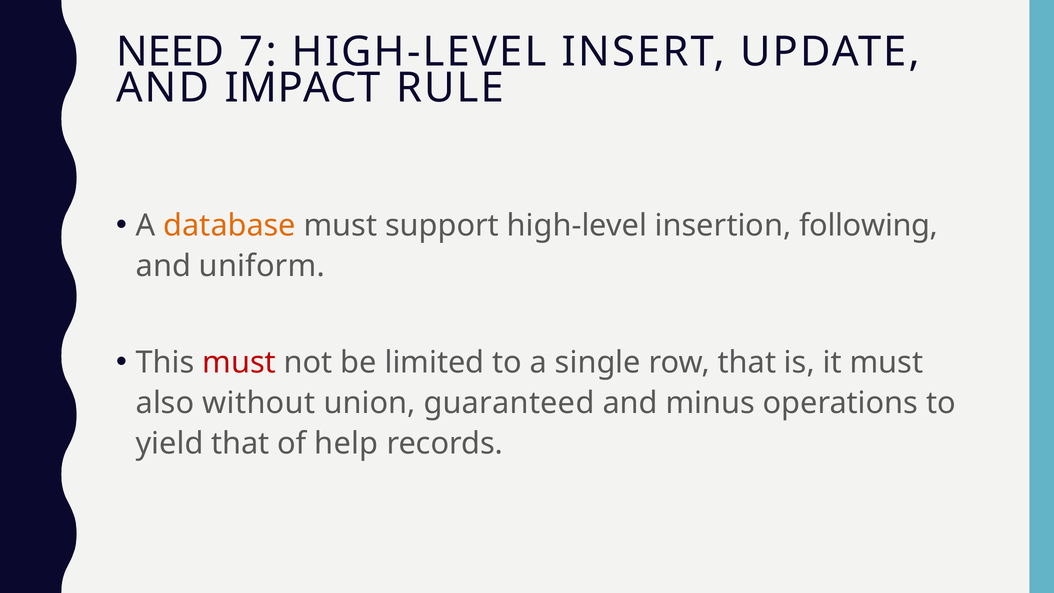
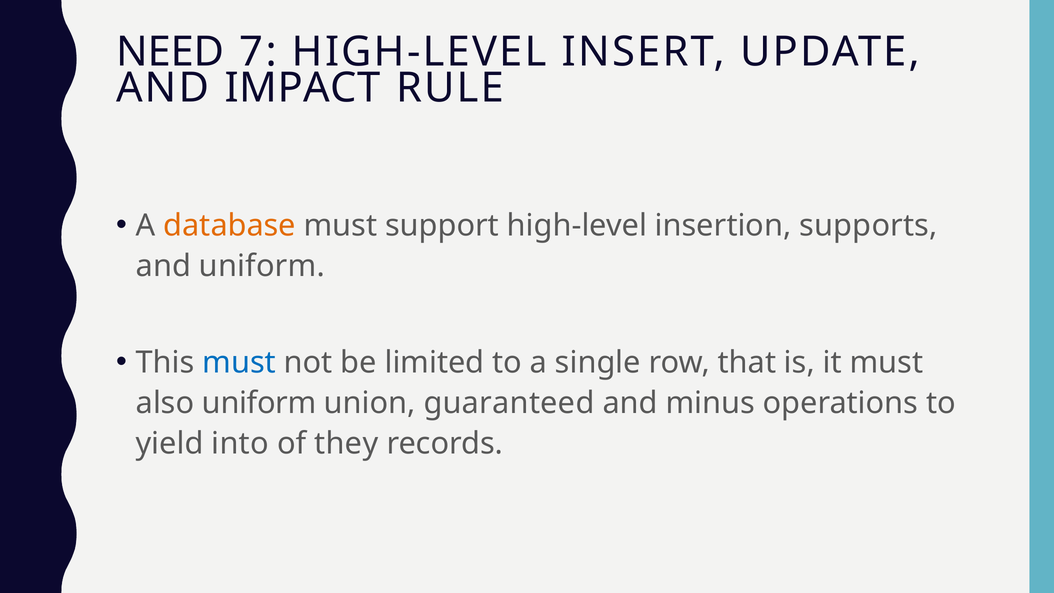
following: following -> supports (868, 226)
must colour: red -> blue (239, 363)
also without: without -> uniform (259, 403)
yield that: that -> into (240, 444)
help: help -> they (346, 444)
